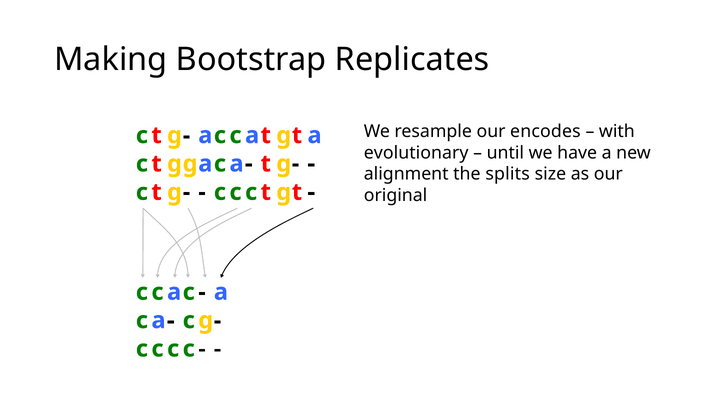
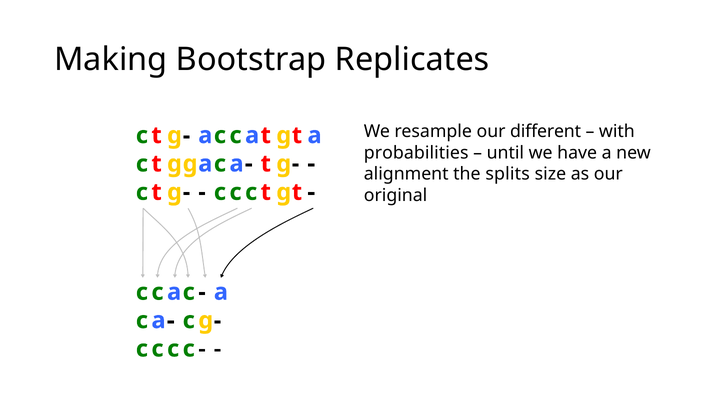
encodes: encodes -> different (546, 131)
evolutionary: evolutionary -> probabilities (416, 153)
